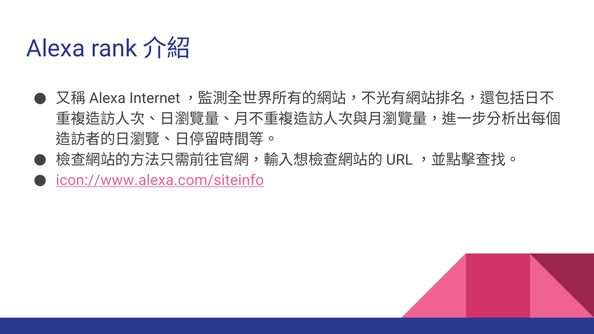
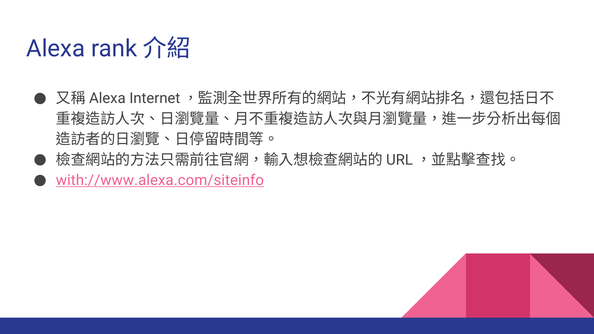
icon://www.alexa.com/siteinfo: icon://www.alexa.com/siteinfo -> with://www.alexa.com/siteinfo (160, 180)
